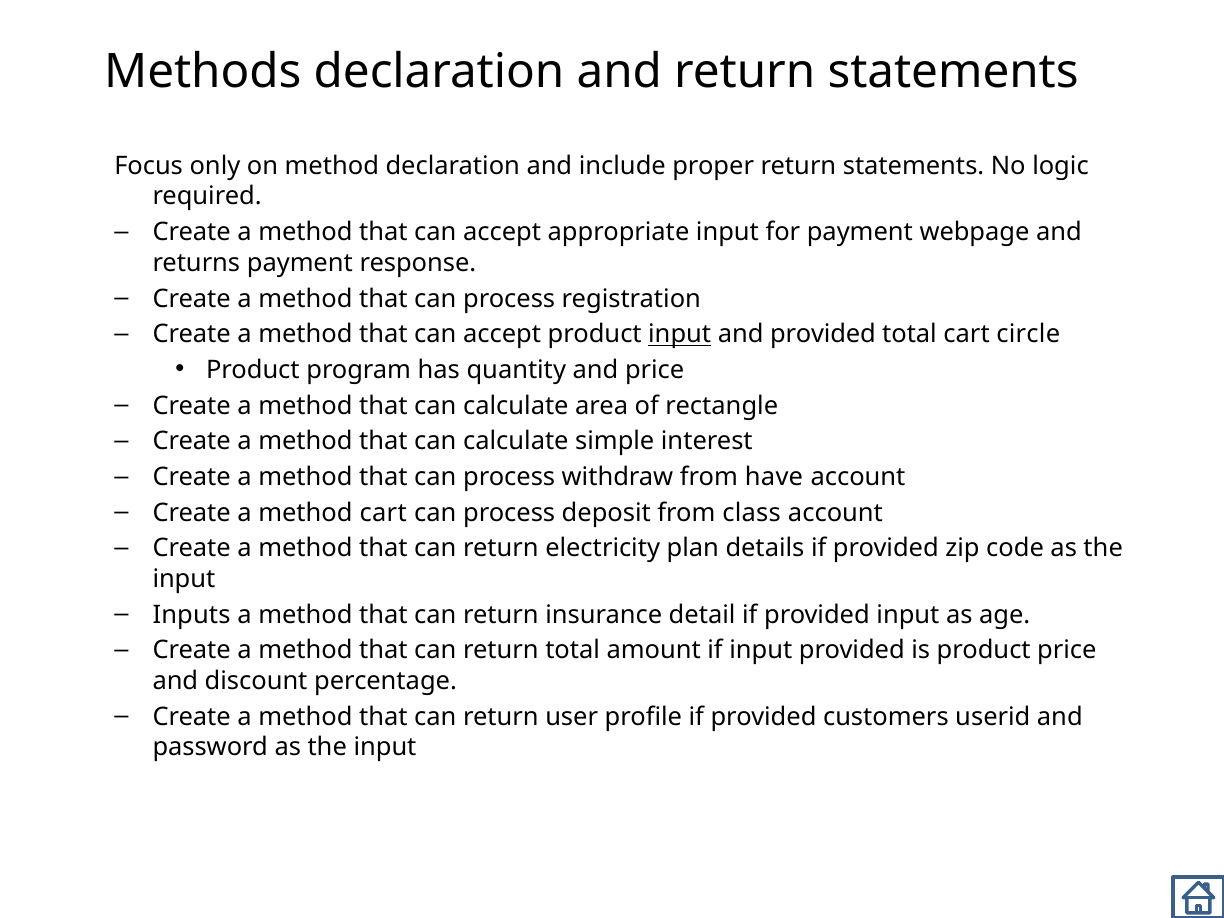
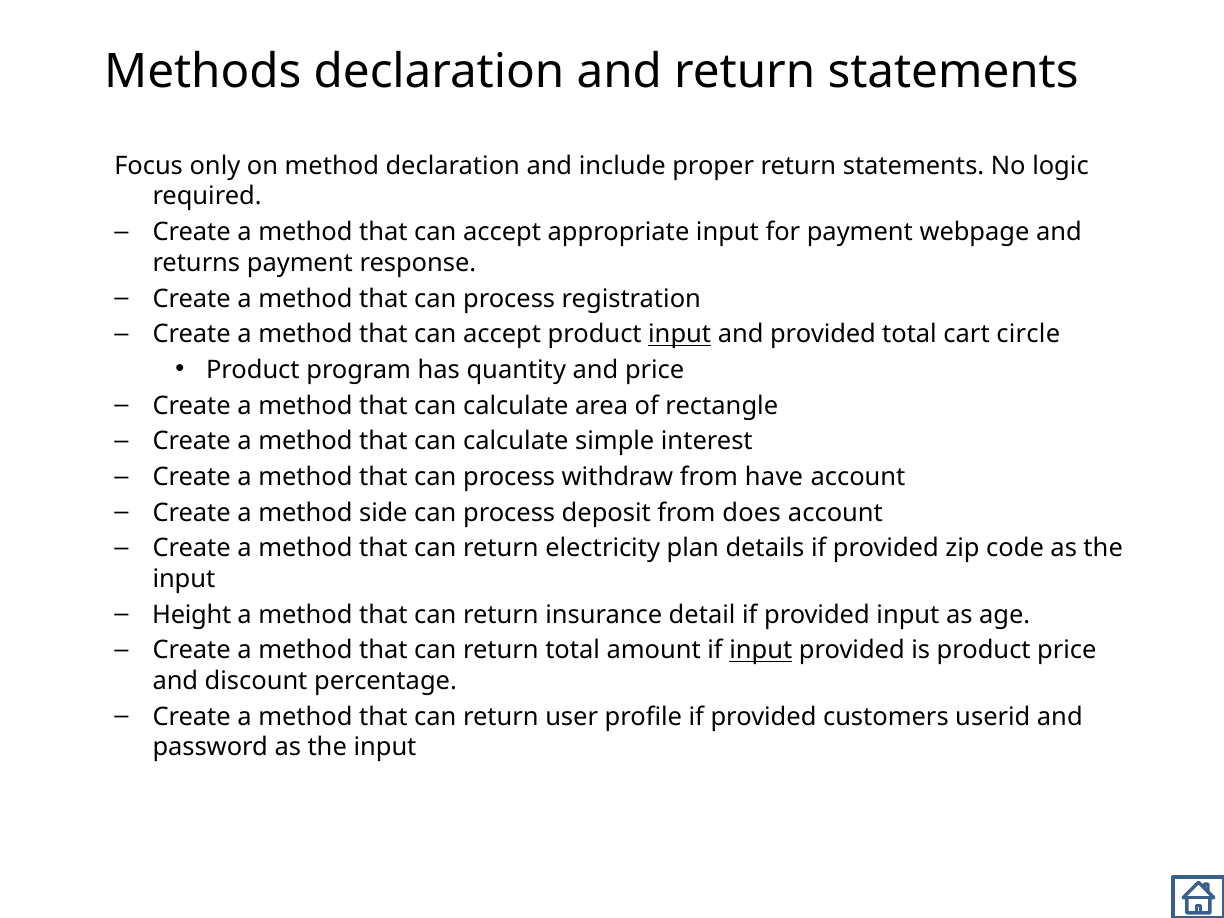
method cart: cart -> side (383, 513)
class: class -> does (752, 513)
Inputs: Inputs -> Height (192, 615)
input underline: none -> present (761, 651)
